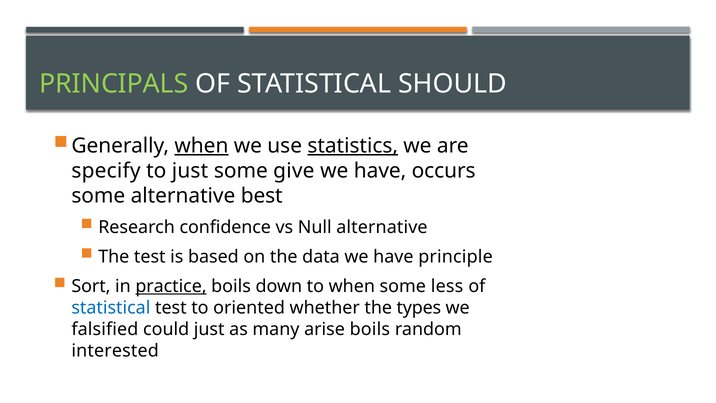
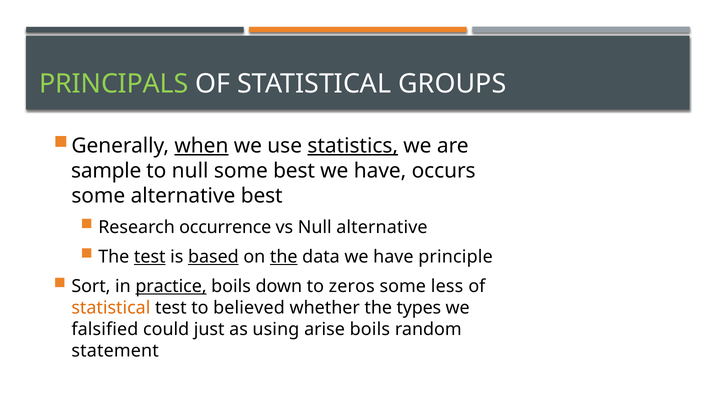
SHOULD: SHOULD -> GROUPS (452, 84)
specify: specify -> sample (106, 171)
to just: just -> null (190, 171)
some give: give -> best (294, 171)
confidence: confidence -> occurrence (225, 227)
test underline: none -> present (150, 257)
based underline: none -> present (213, 257)
the underline: none -> present (284, 257)
to when: when -> zeros (352, 286)
statistical colour: blue -> orange (111, 308)
oriented: oriented -> believed (249, 308)
many: many -> using (276, 329)
interested: interested -> statement (115, 350)
